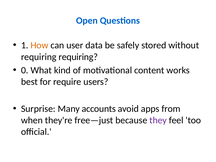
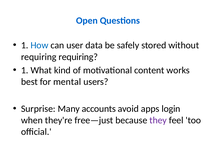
How colour: orange -> blue (39, 45)
0: 0 -> 1 (25, 70)
require: require -> mental (67, 82)
from: from -> login (171, 109)
